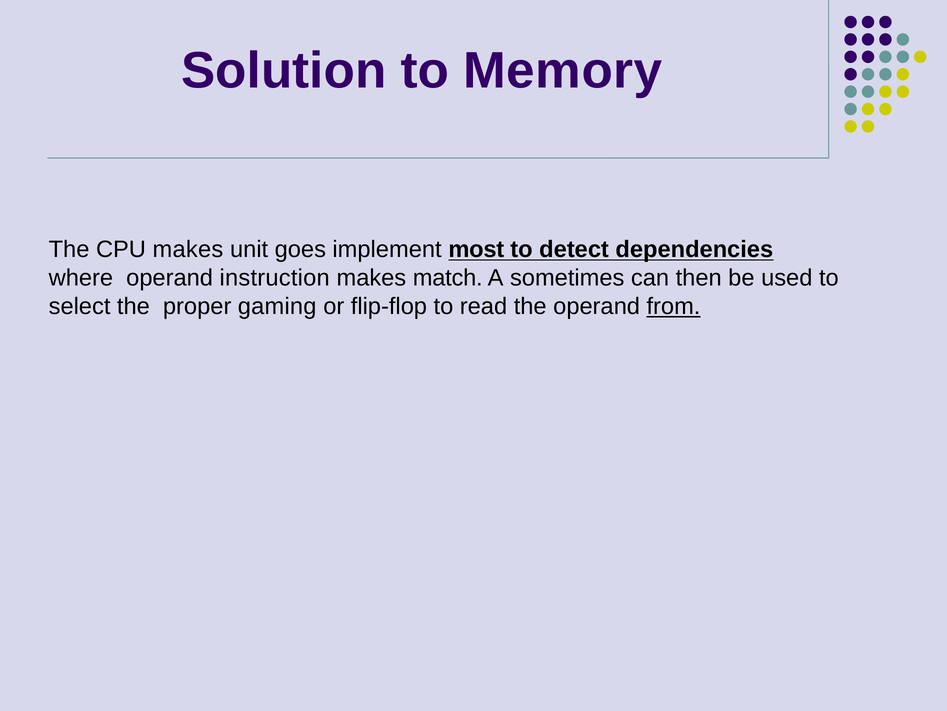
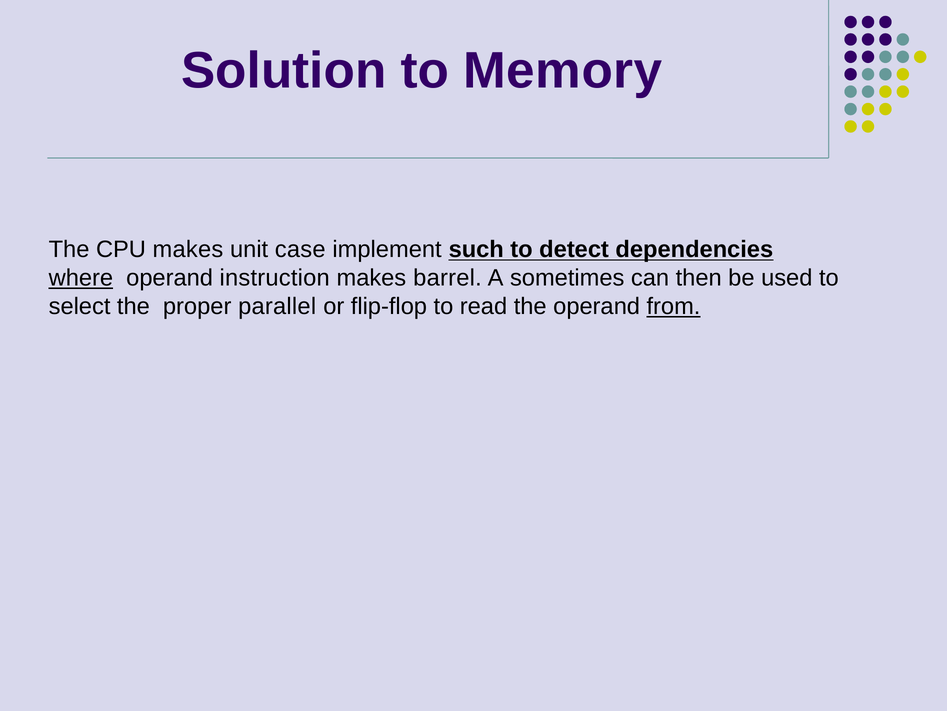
goes: goes -> case (300, 249)
most: most -> such (476, 249)
where underline: none -> present (81, 278)
match: match -> barrel (447, 278)
gaming: gaming -> parallel (277, 306)
